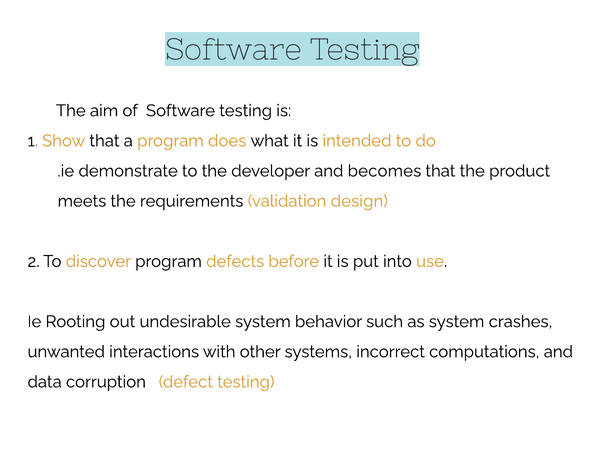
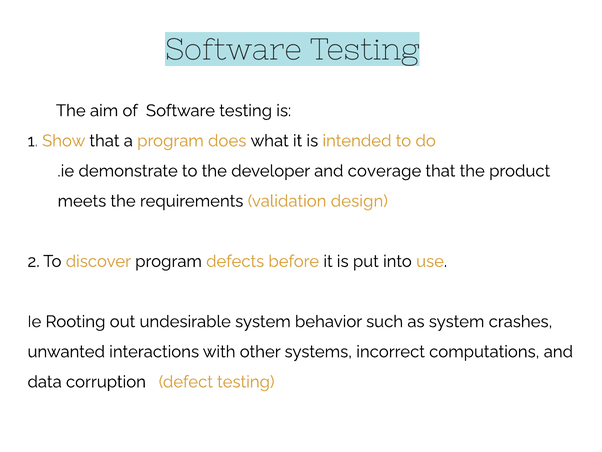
becomes: becomes -> coverage (385, 171)
